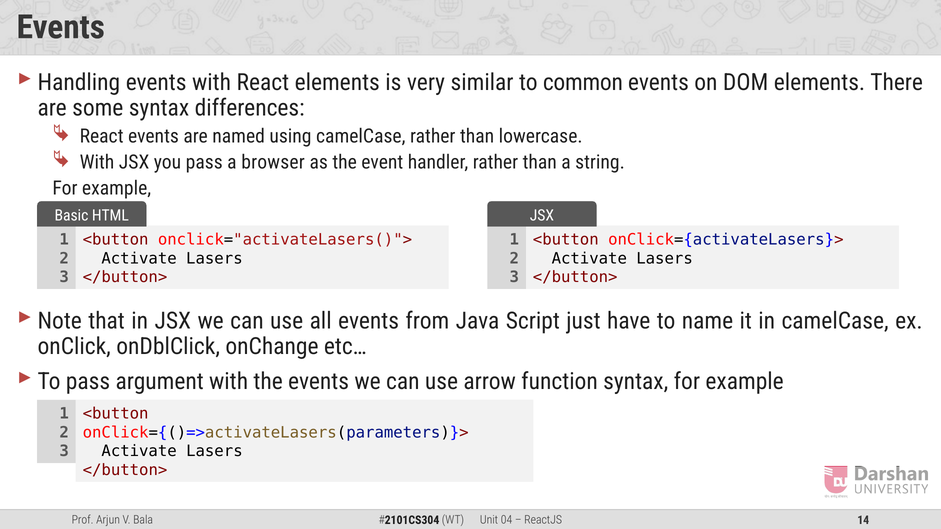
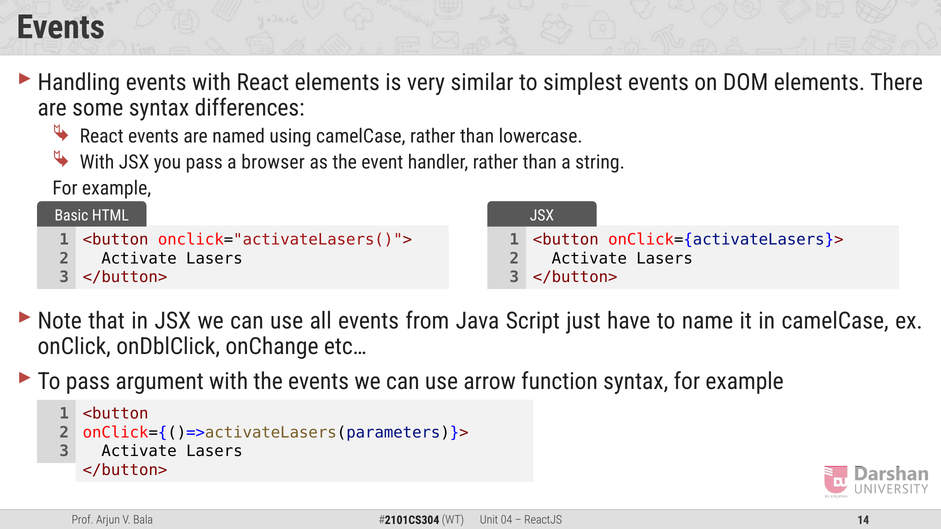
common: common -> simplest (583, 83)
